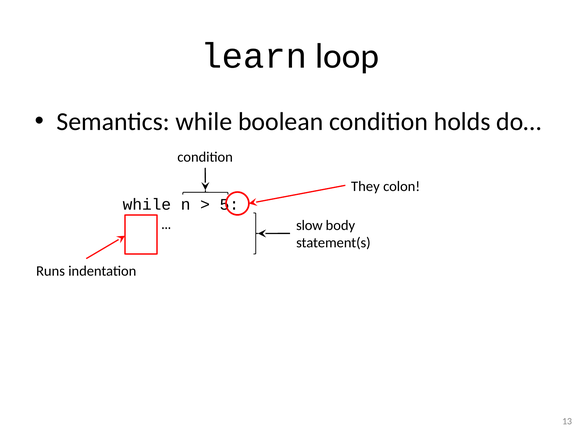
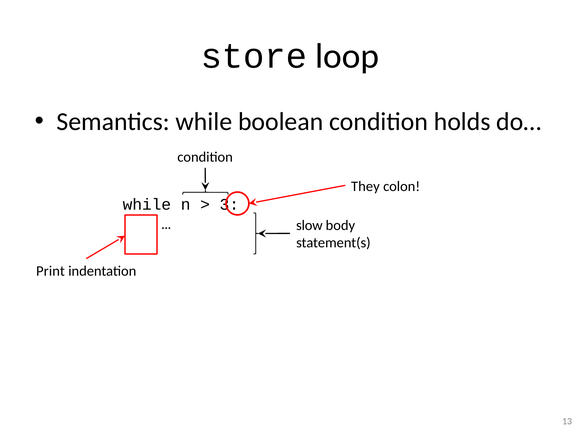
learn: learn -> store (254, 56)
5: 5 -> 3 (229, 205)
Runs: Runs -> Print (50, 271)
